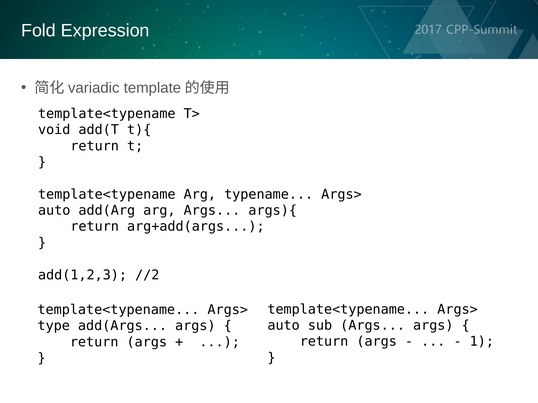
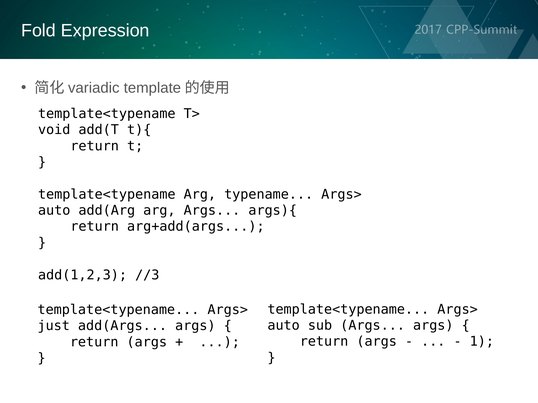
//2: //2 -> //3 (147, 275)
type: type -> just (54, 326)
